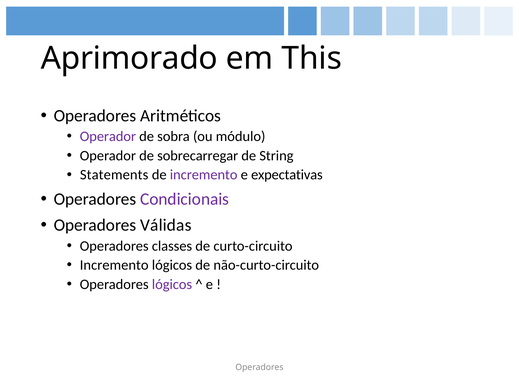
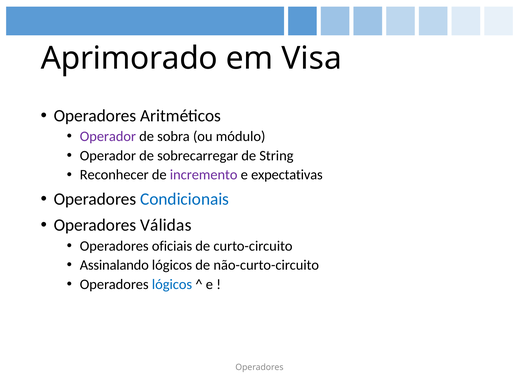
This: This -> Visa (312, 58)
Statements: Statements -> Reconhecer (114, 175)
Condicionais colour: purple -> blue (185, 199)
classes: classes -> oficiais (172, 245)
Incremento: Incremento -> Assinalando (114, 265)
lógicos colour: purple -> blue (172, 284)
